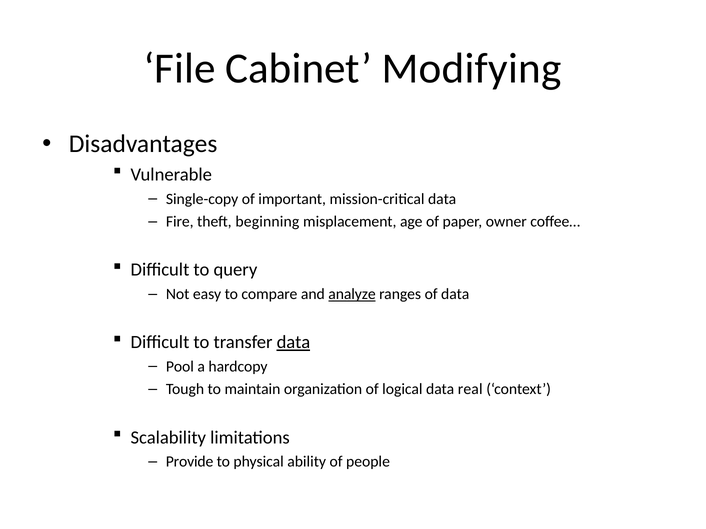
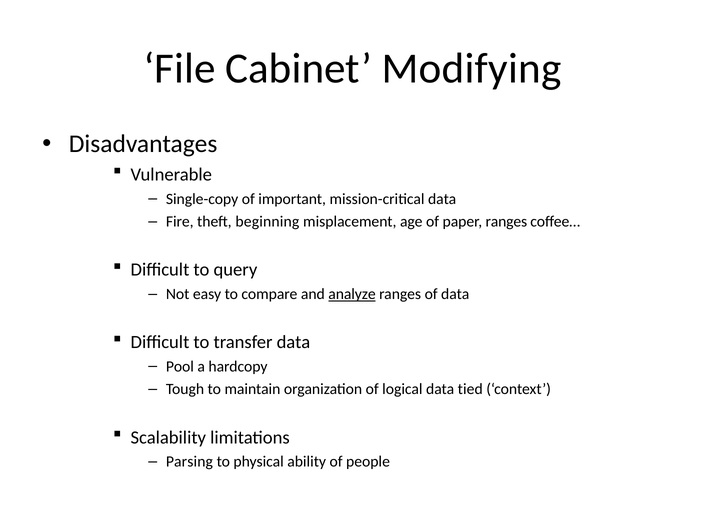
paper owner: owner -> ranges (506, 222)
data underline: present -> none (293, 343)
real: real -> tied (470, 390)
Provide: Provide -> Parsing (189, 462)
